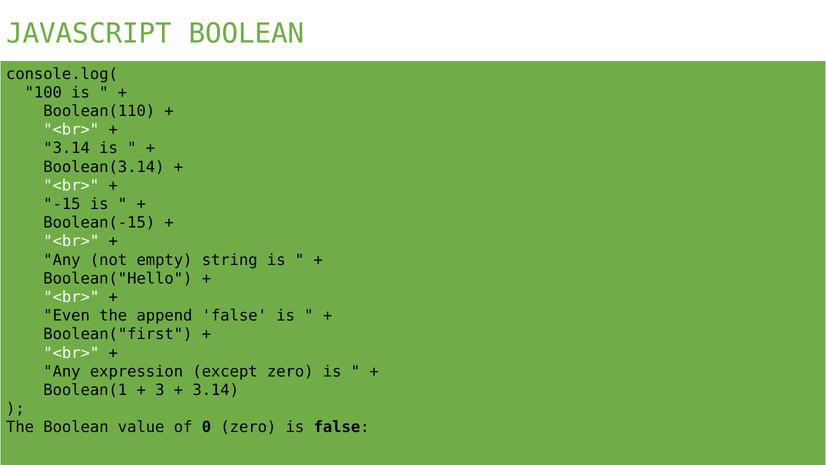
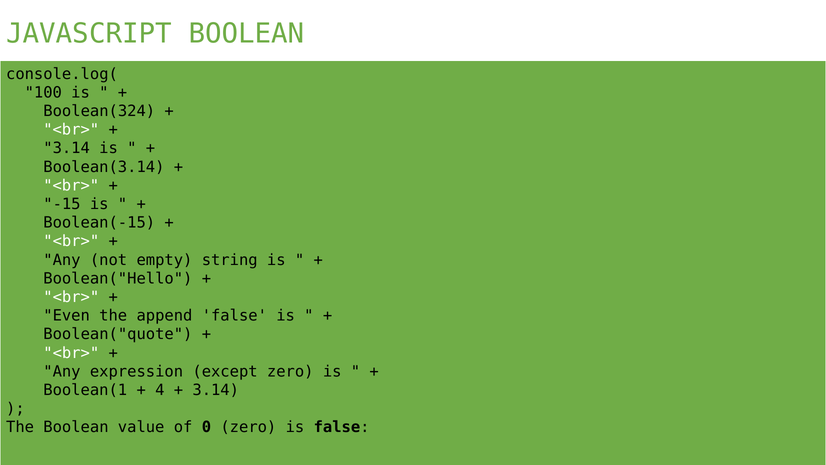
Boolean(110: Boolean(110 -> Boolean(324 (99, 111)
Boolean("first: Boolean("first -> Boolean("quote (118, 334)
3: 3 -> 4 (160, 390)
